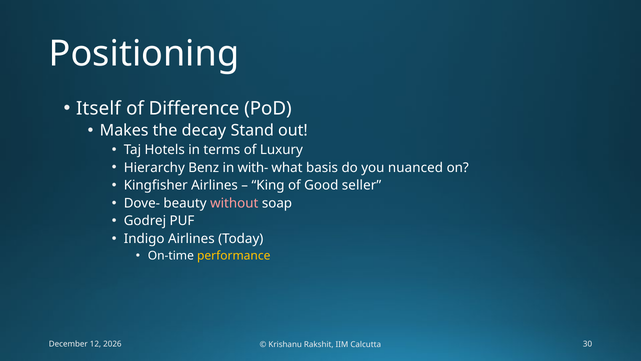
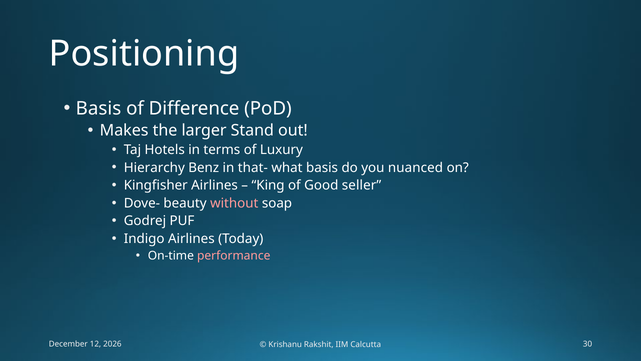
Itself: Itself -> Basis (99, 108)
decay: decay -> larger (204, 130)
with-: with- -> that- (253, 167)
performance colour: yellow -> pink (234, 256)
